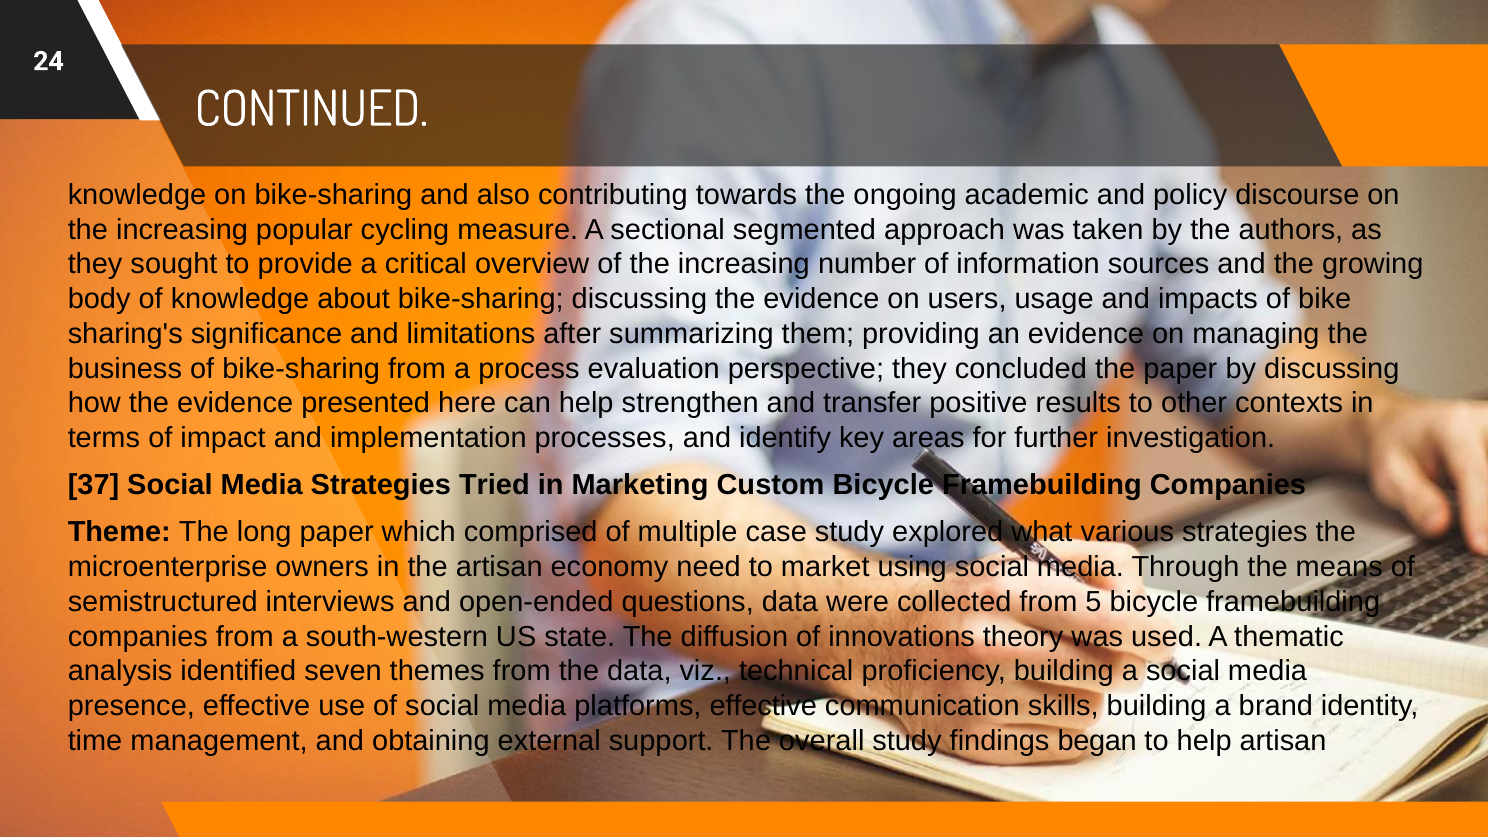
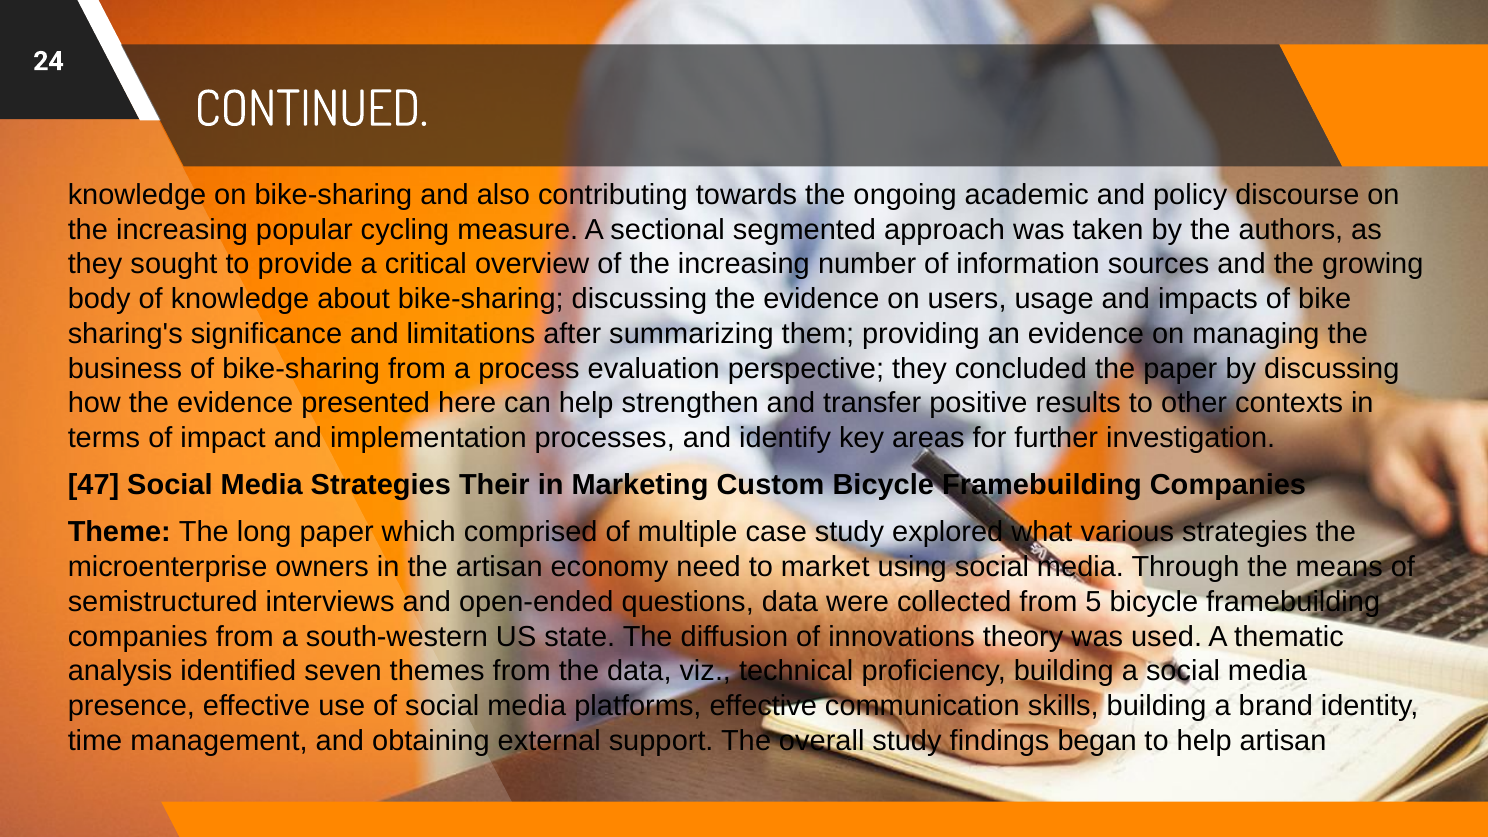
37: 37 -> 47 (94, 485)
Tried: Tried -> Their (494, 485)
